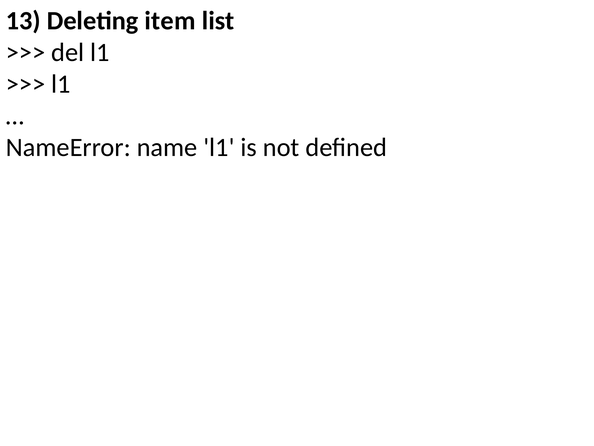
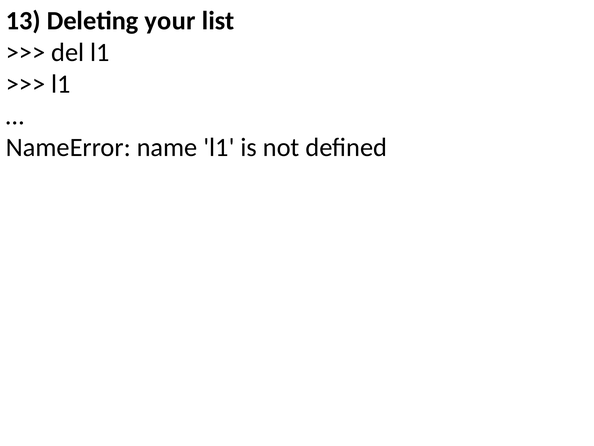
item: item -> your (170, 21)
